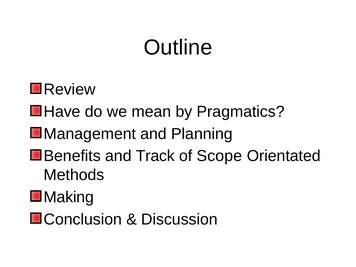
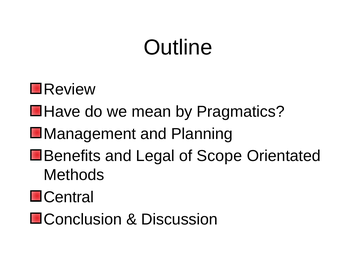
Track: Track -> Legal (155, 156)
Making: Making -> Central (69, 197)
